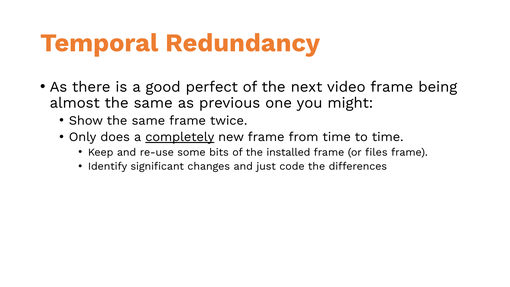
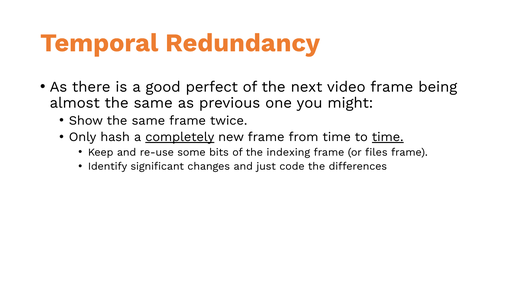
does: does -> hash (115, 137)
time underline: none -> present (388, 137)
installed: installed -> indexing (288, 152)
